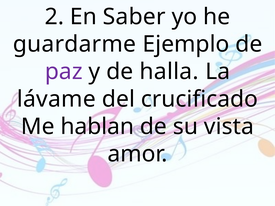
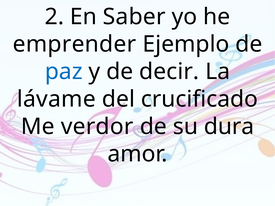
guardarme: guardarme -> emprender (74, 44)
paz colour: purple -> blue (64, 72)
halla: halla -> decir (169, 72)
hablan: hablan -> verdor (97, 127)
vista: vista -> dura (229, 127)
